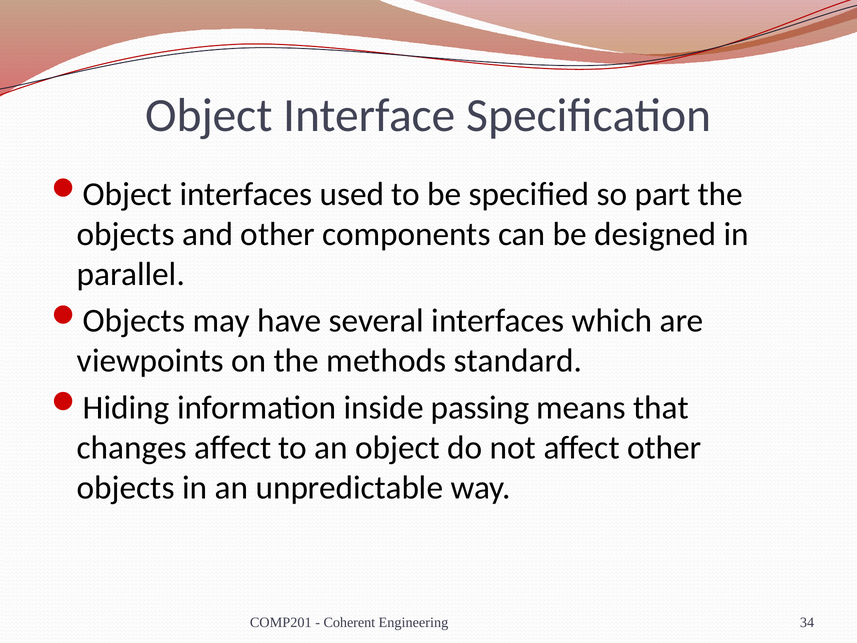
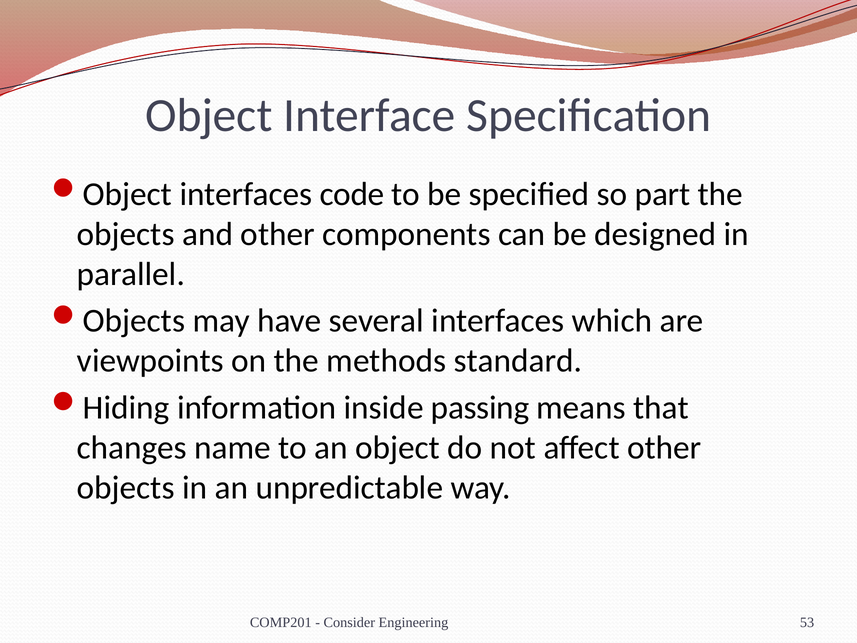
used: used -> code (352, 194)
changes affect: affect -> name (233, 447)
Coherent: Coherent -> Consider (349, 622)
34: 34 -> 53 (807, 622)
